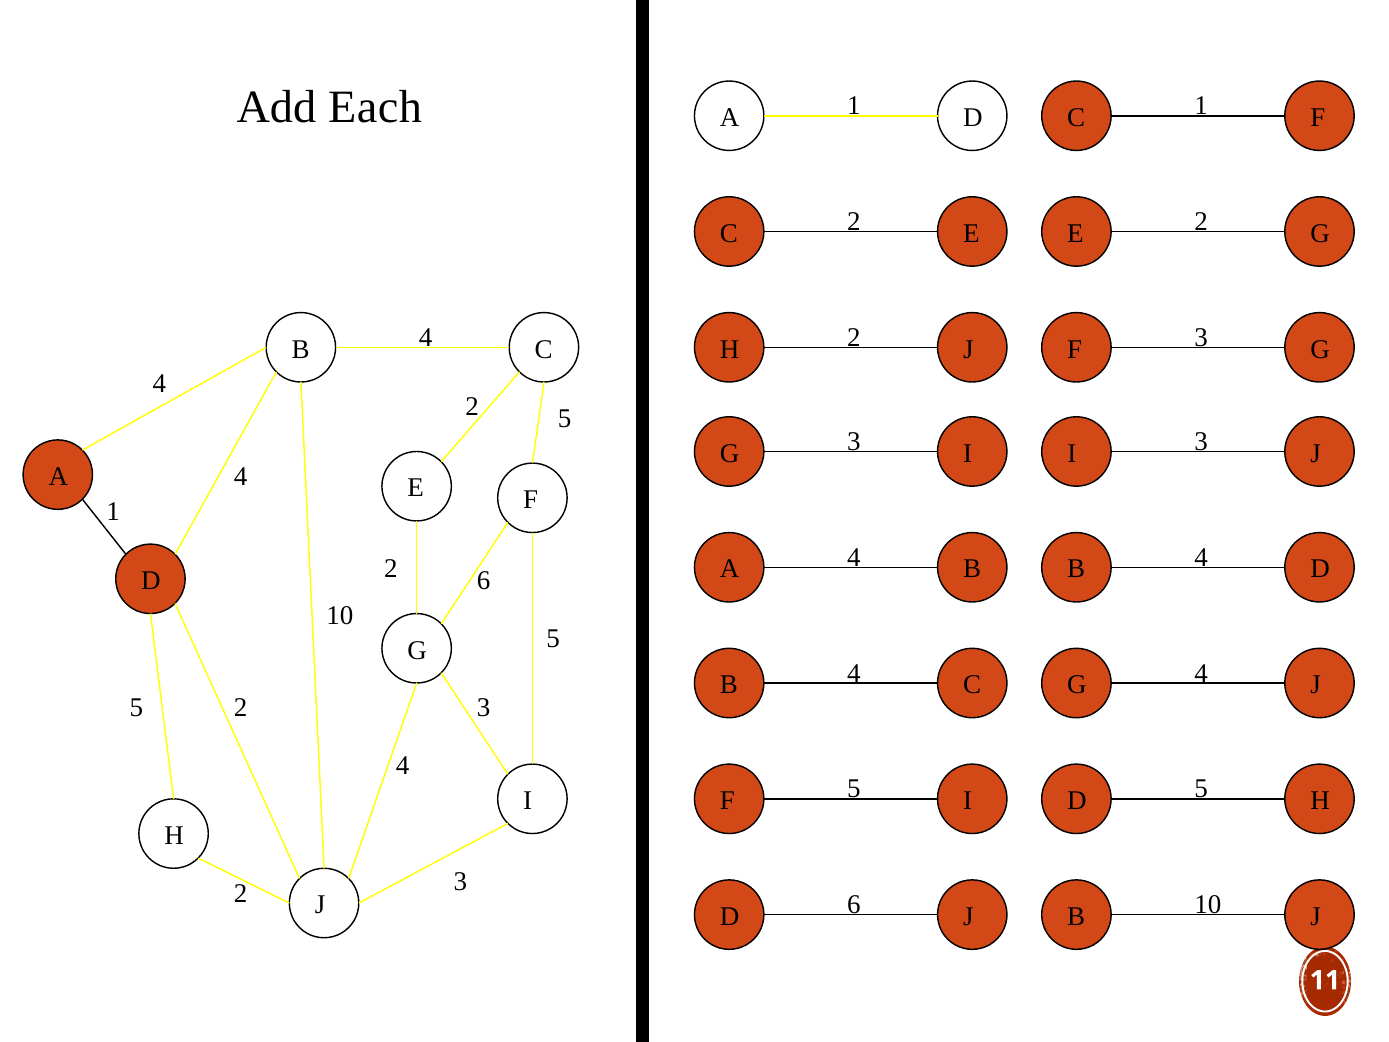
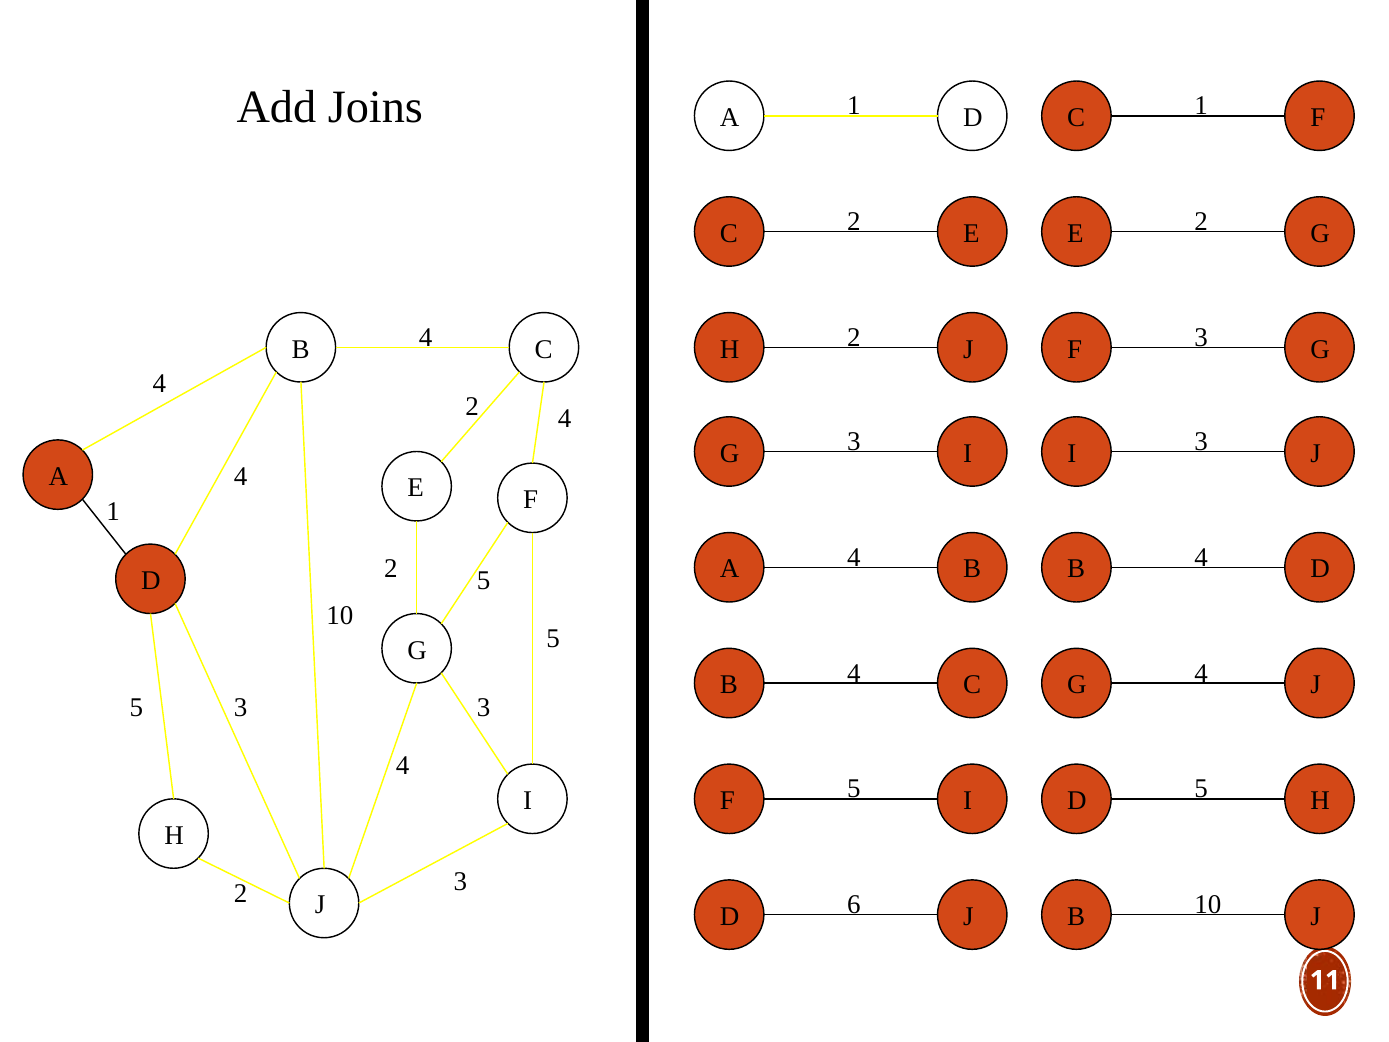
Each: Each -> Joins (375, 107)
5: 5 -> 4 (565, 419)
6: 6 -> 5 (484, 581)
2: 2 -> 3 (241, 708)
